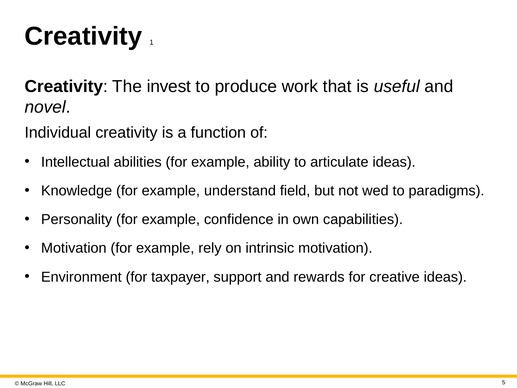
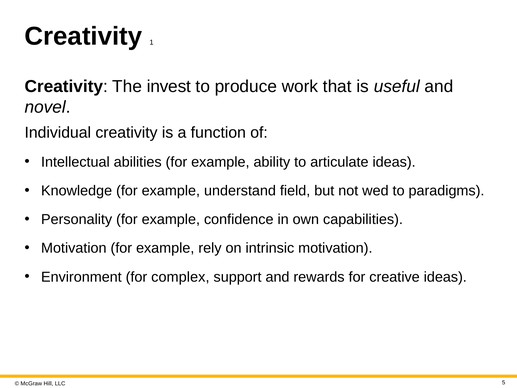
taxpayer: taxpayer -> complex (180, 277)
